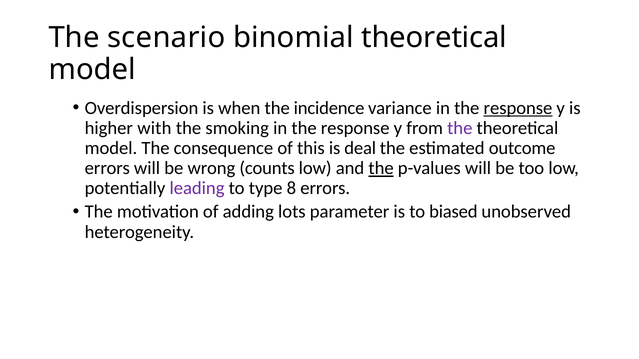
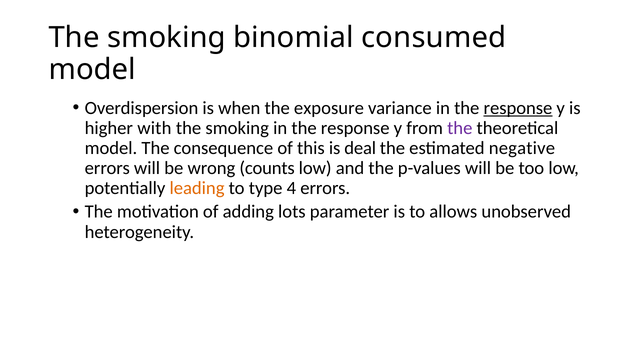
scenario: scenario -> smoking (166, 38)
binomial theoretical: theoretical -> consumed (434, 38)
incidence: incidence -> exposure (329, 108)
outcome: outcome -> negative (522, 148)
the underline: present -> none (381, 168)
leading colour: purple -> orange (197, 189)
8: 8 -> 4 (291, 189)
biased: biased -> allows (453, 212)
